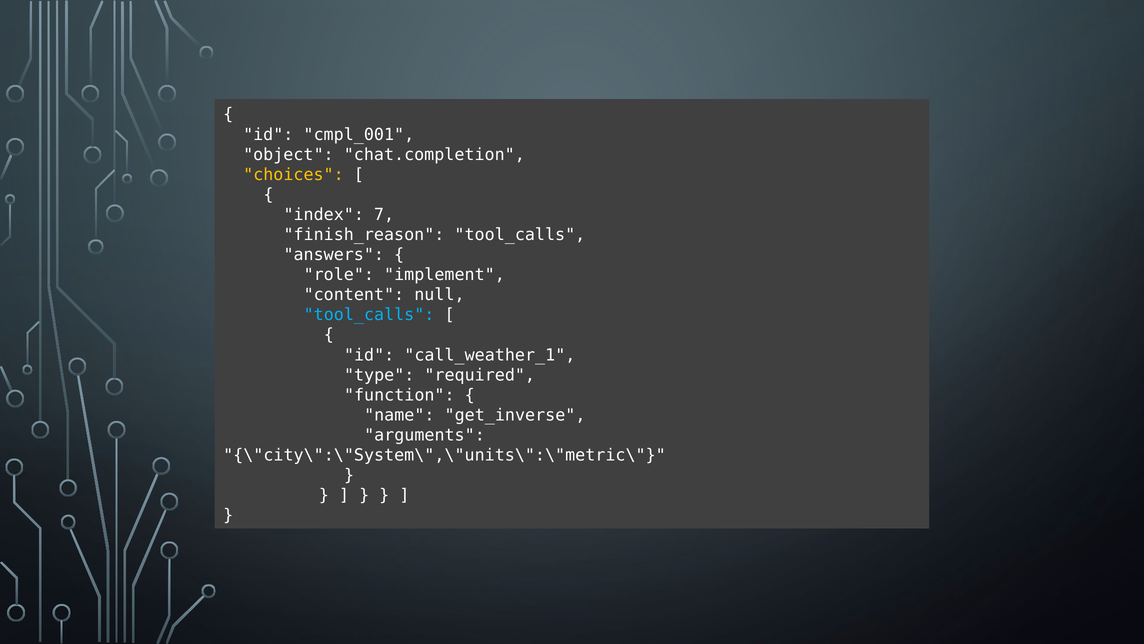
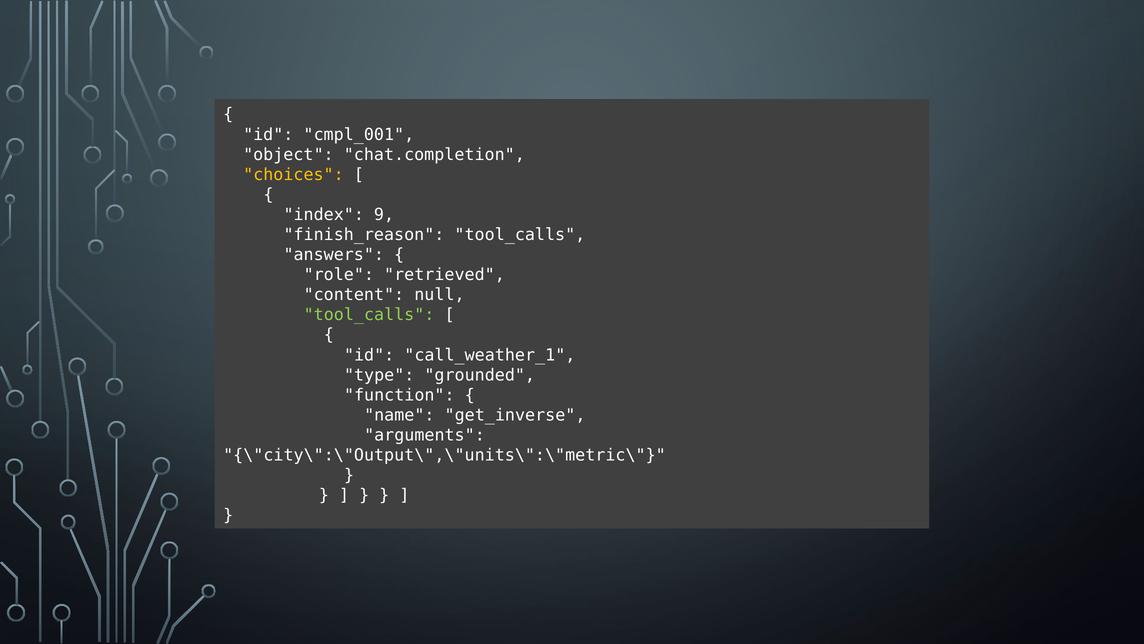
7: 7 -> 9 (384, 215)
implement: implement -> retrieved (444, 275)
tool_calls colour: light blue -> light green (369, 315)
required: required -> grounded (480, 375)
\"city\":\"System\",\"units\":\"metric\: \"city\":\"System\",\"units\":\"metric\ -> \"city\":\"Output\",\"units\":\"metric\ (444, 455)
